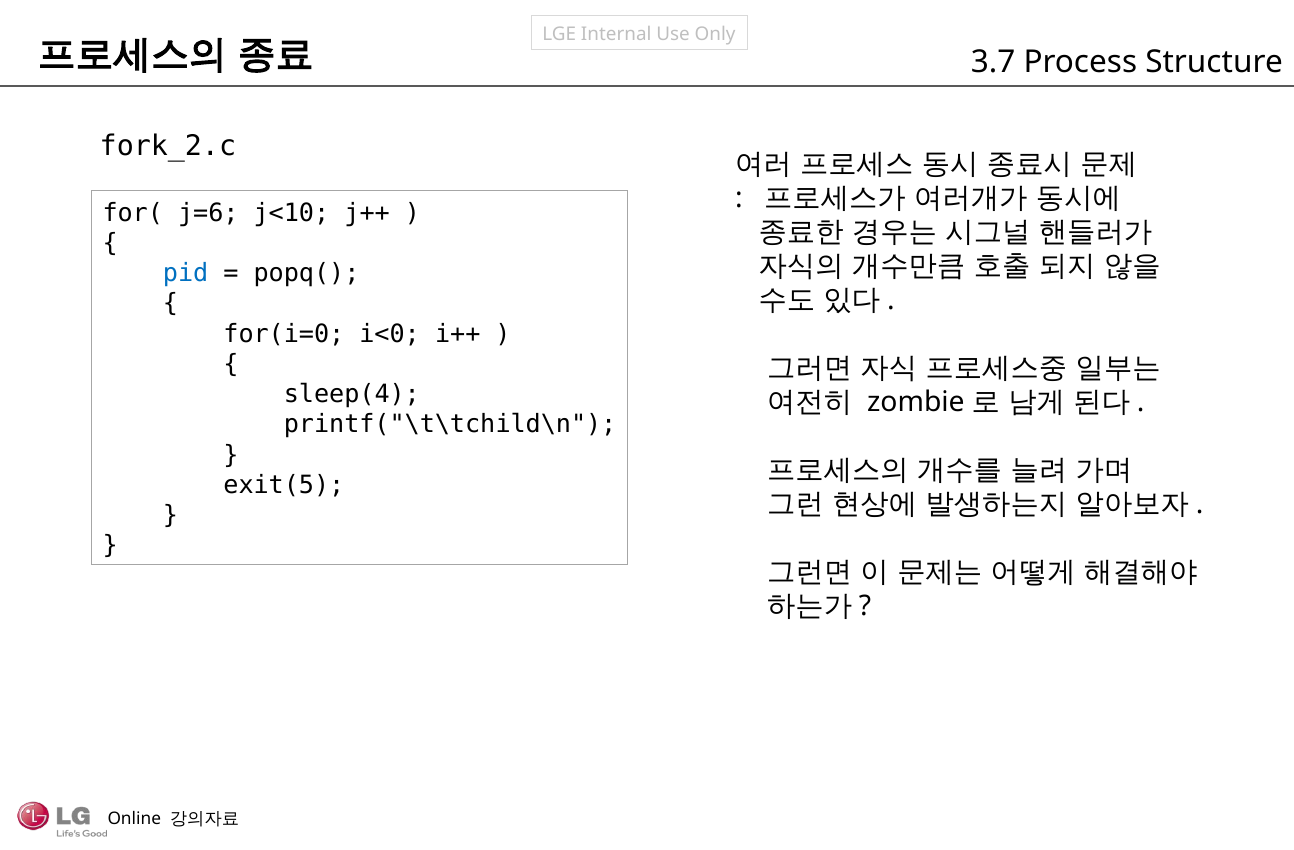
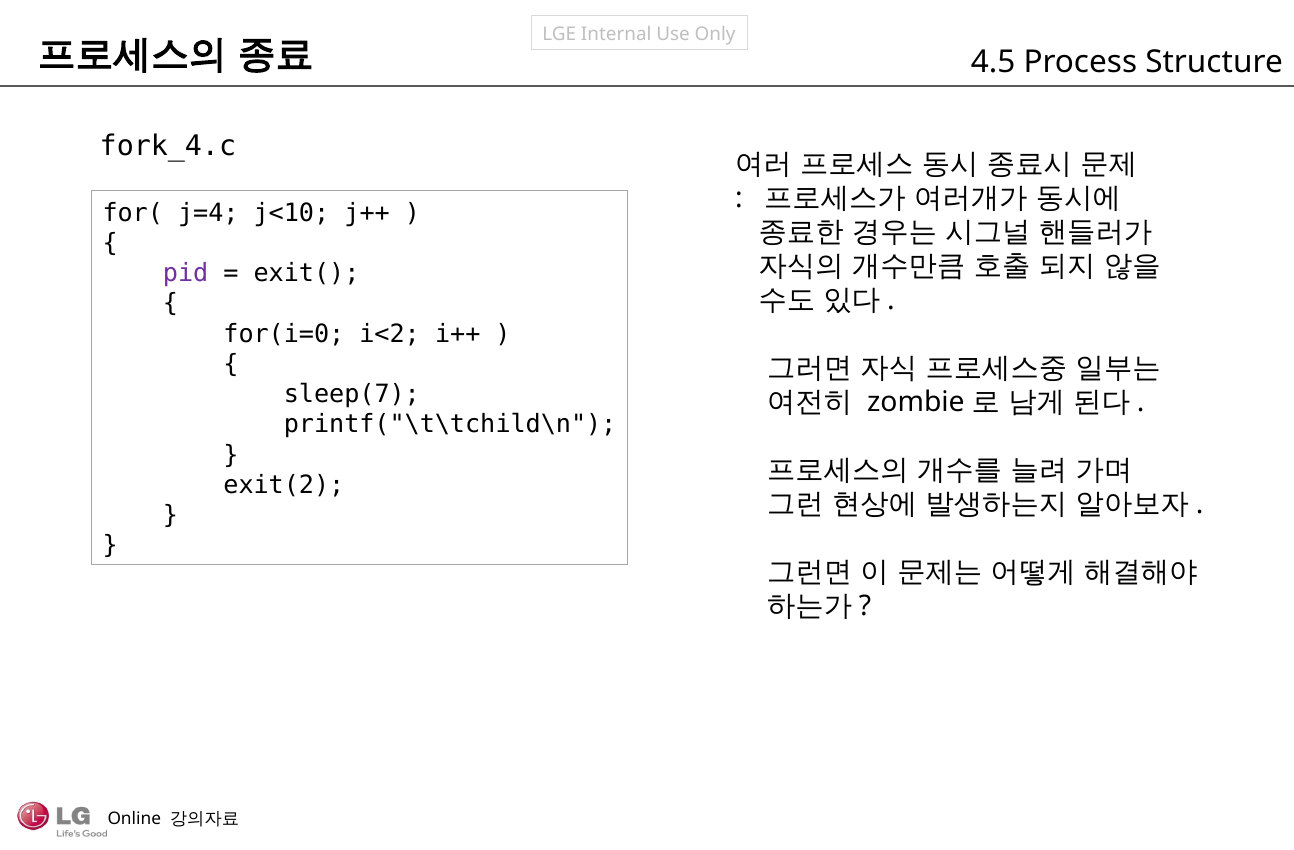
3.7: 3.7 -> 4.5 (993, 62)
fork_2.c: fork_2.c -> fork_4.c (168, 146)
j=6: j=6 -> j=4 (208, 213)
pid colour: blue -> purple (186, 273)
popq(: popq( -> exit( (307, 273)
i<0: i<0 -> i<2 (390, 334)
sleep(4: sleep(4 -> sleep(7 (352, 394)
exit(5: exit(5 -> exit(2 (284, 485)
